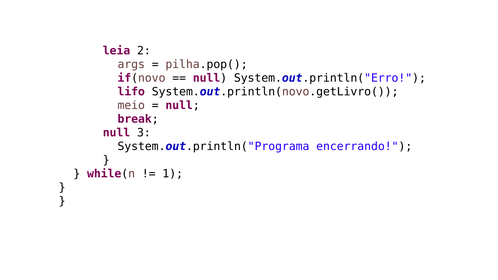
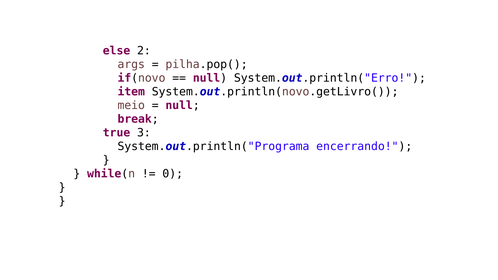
leia: leia -> else (117, 51)
lifo: lifo -> item (131, 92)
null: null -> true (117, 133)
1: 1 -> 0 (173, 174)
